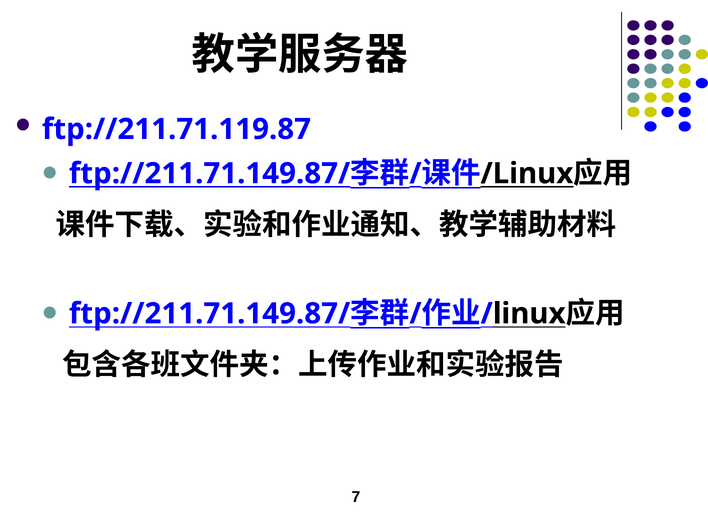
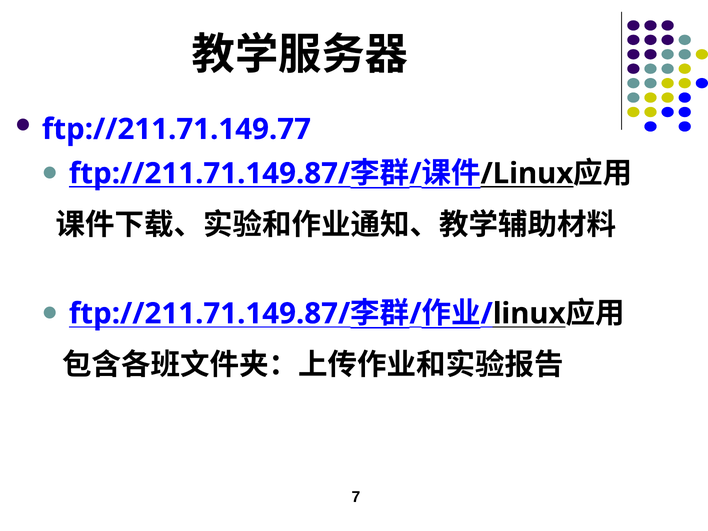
ftp://211.71.119.87: ftp://211.71.119.87 -> ftp://211.71.149.77 (176, 129)
